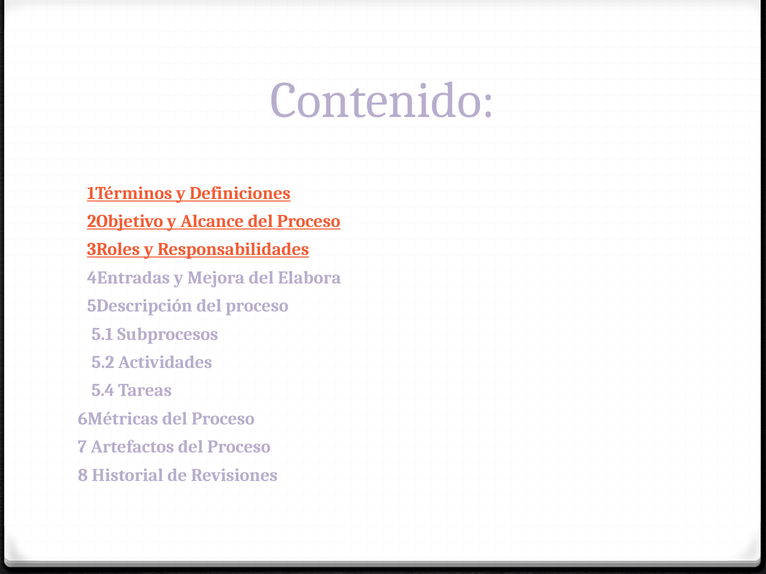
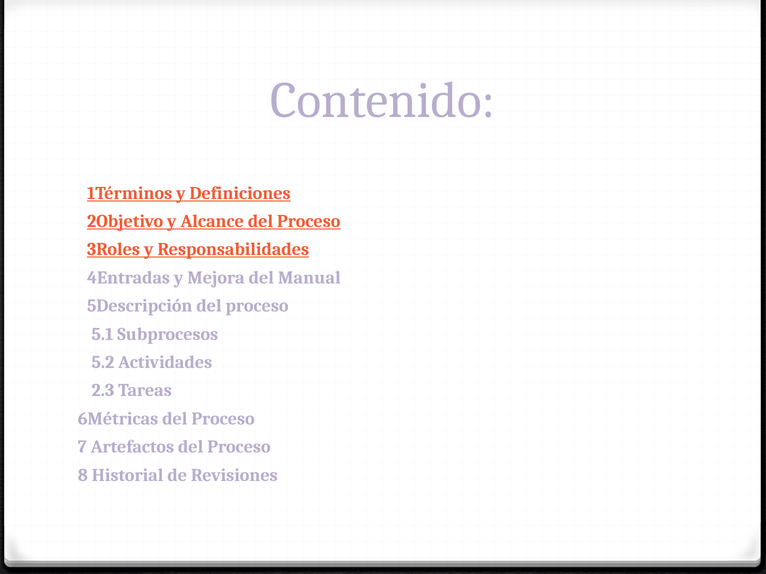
Elabora: Elabora -> Manual (309, 278)
5.4: 5.4 -> 2.3 (103, 391)
